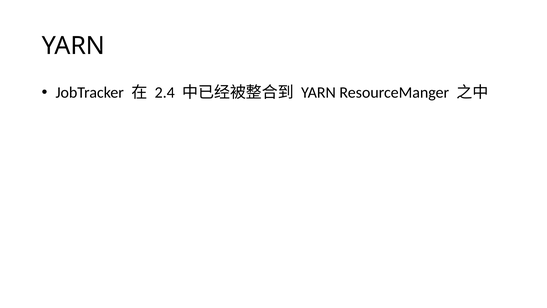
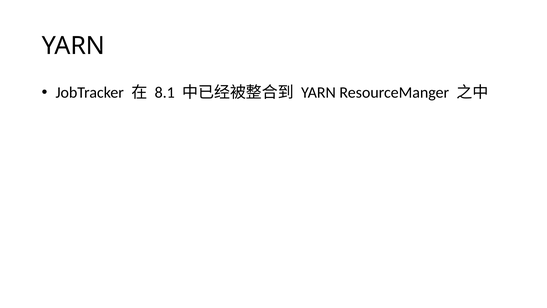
2.4: 2.4 -> 8.1 (165, 92)
